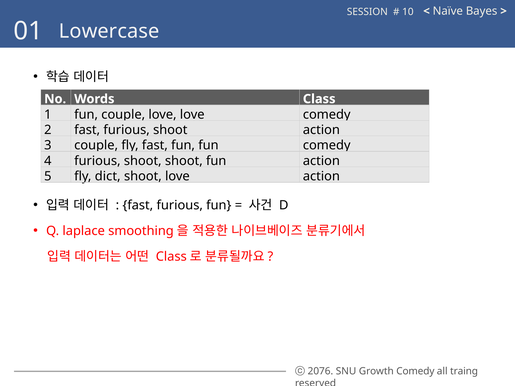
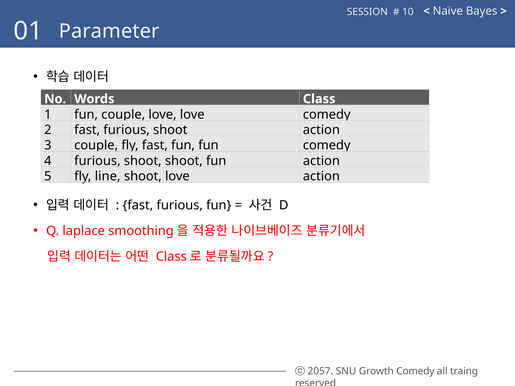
Lowercase: Lowercase -> Parameter (109, 31)
dict: dict -> line (108, 176)
2076: 2076 -> 2057 (320, 372)
